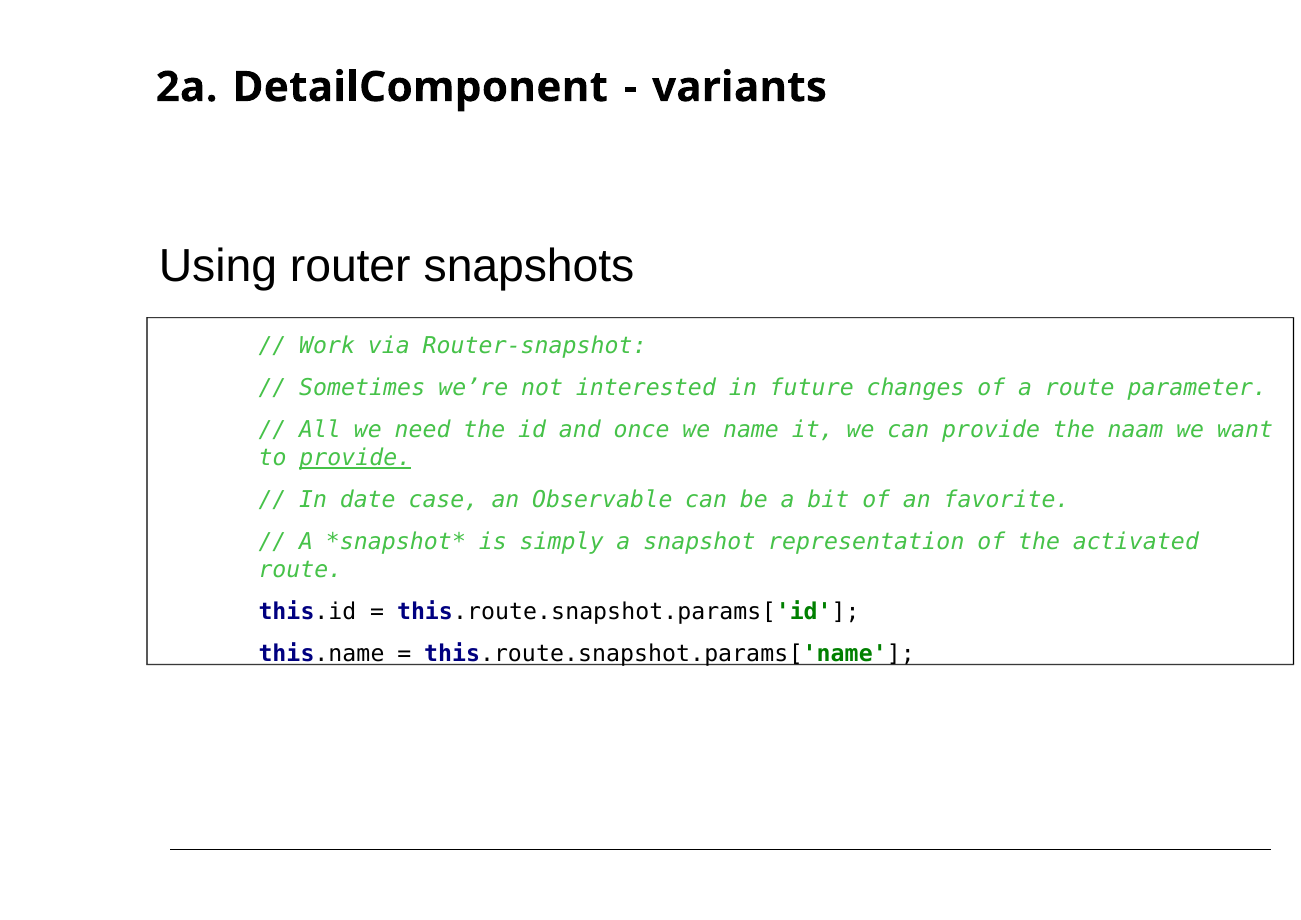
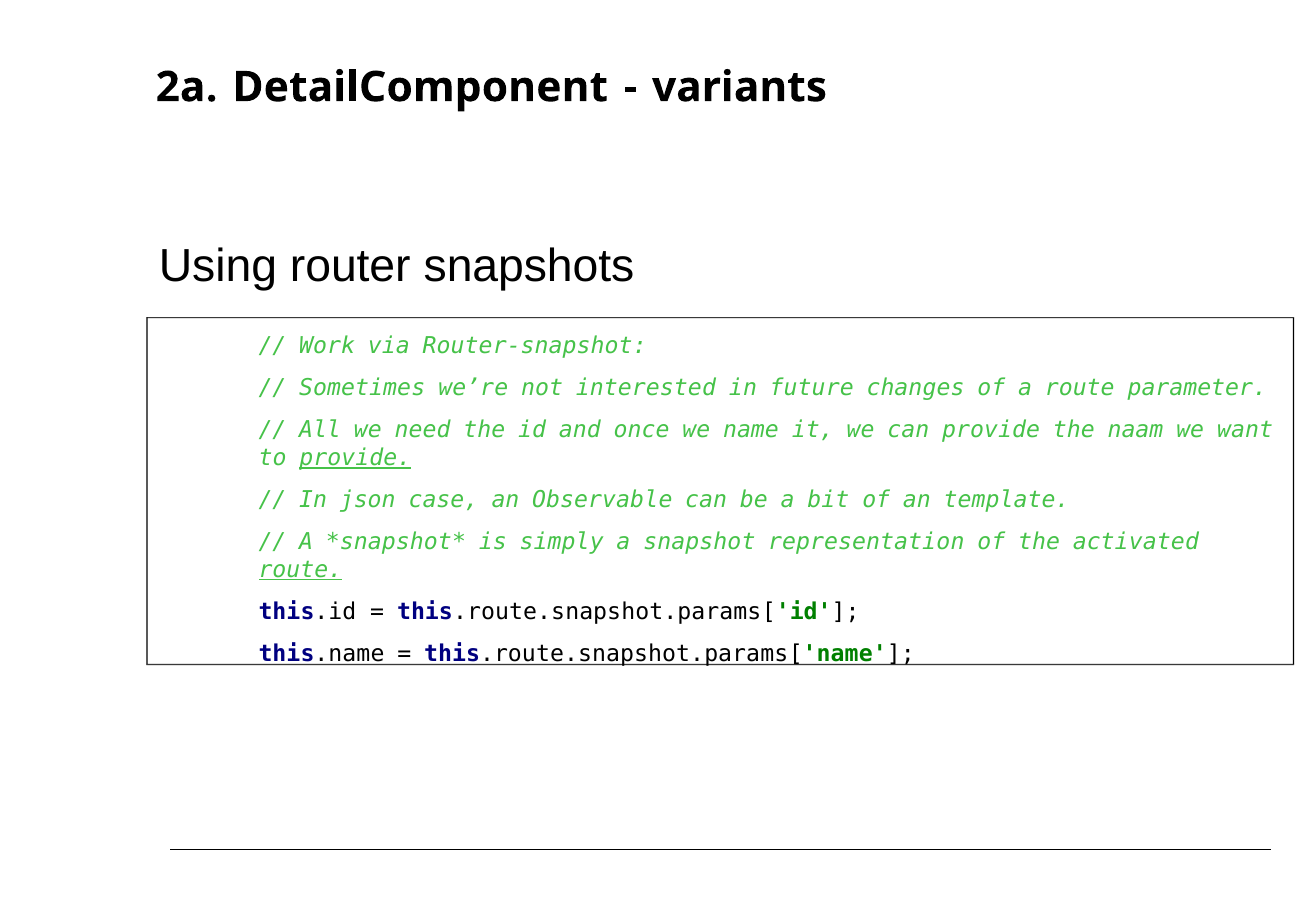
date: date -> json (368, 500)
favorite: favorite -> template (1007, 500)
route underline: none -> present (300, 570)
